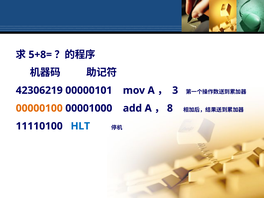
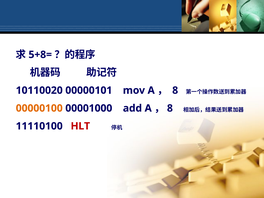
42306219: 42306219 -> 10110020 (39, 90)
3: 3 -> 8 (175, 90)
HLT colour: blue -> red (80, 126)
